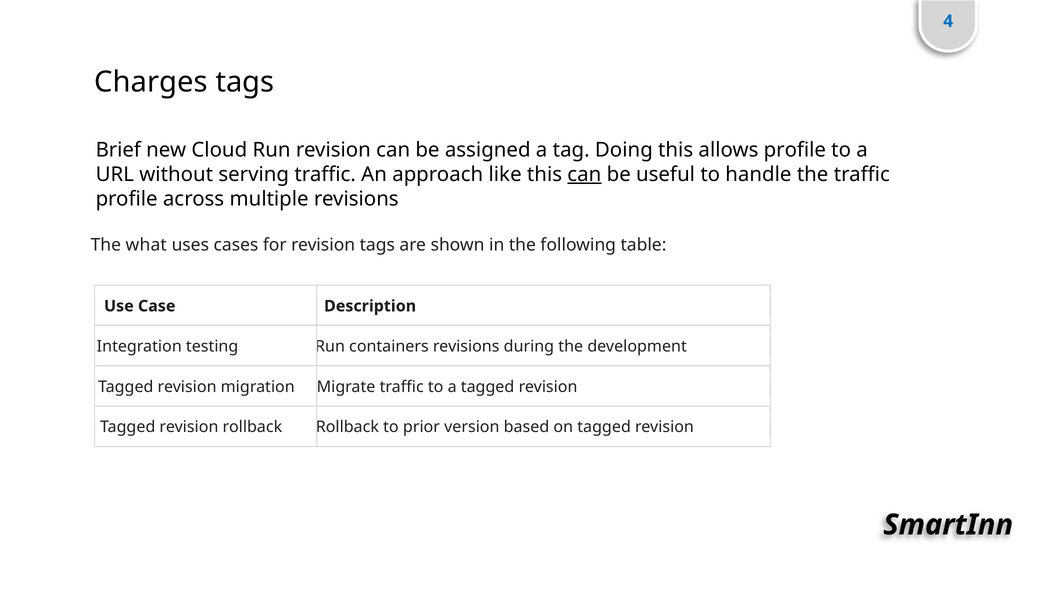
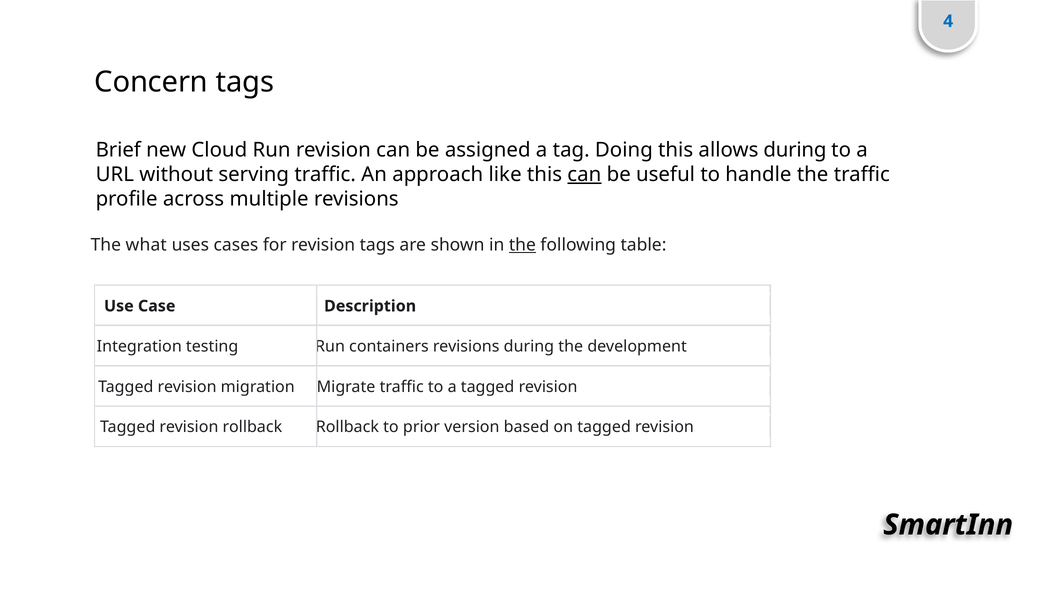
Charges: Charges -> Concern (151, 82)
allows profile: profile -> during (795, 150)
the underline: none -> present (522, 245)
